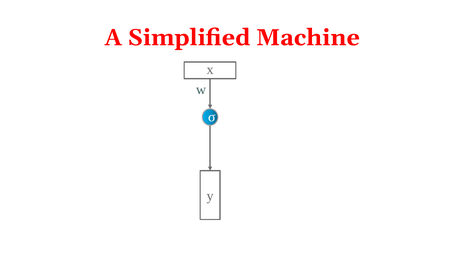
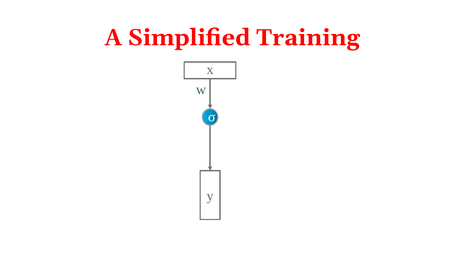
Machine: Machine -> Training (308, 38)
